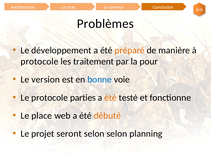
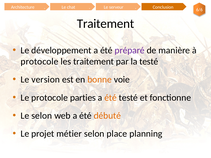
Problèmes: Problèmes -> Traitement (106, 24)
préparé colour: orange -> purple (130, 50)
la pour: pour -> testé (149, 62)
bonne colour: blue -> orange (100, 80)
Le place: place -> selon (42, 116)
seront: seront -> métier (69, 134)
selon selon: selon -> place (117, 134)
